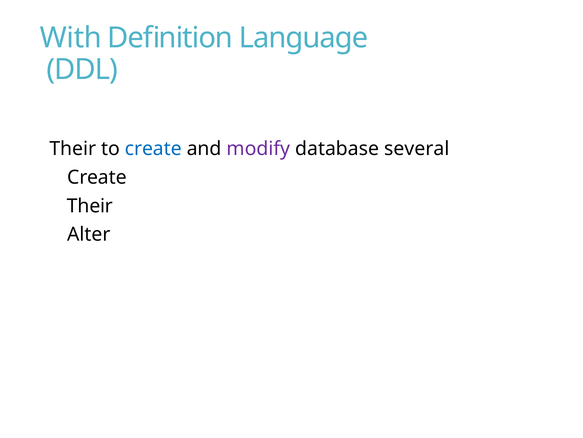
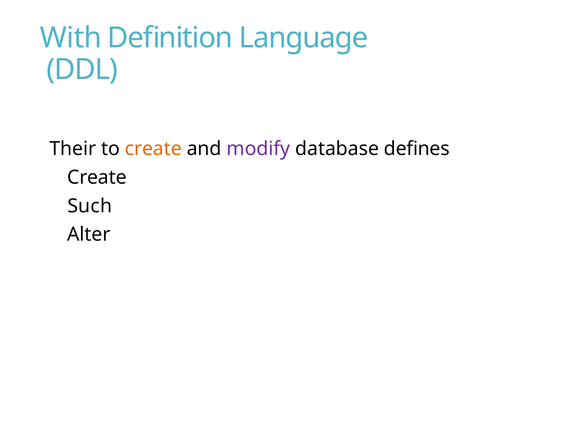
create colour: blue -> orange (153, 148)
several: several -> defines (417, 148)
Their: Their -> Such (90, 206)
